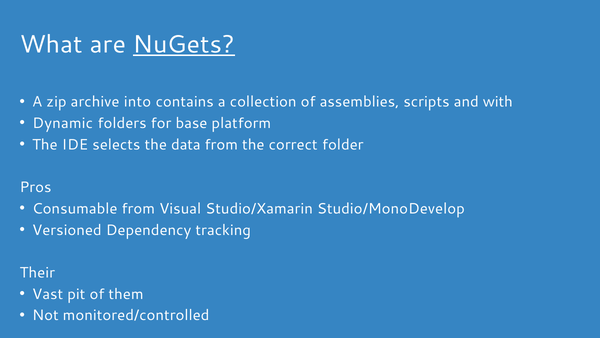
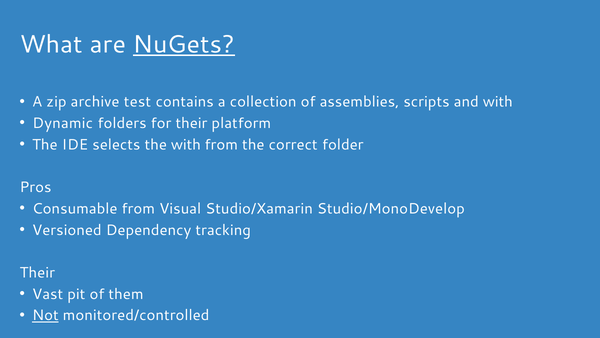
into: into -> test (138, 102)
for base: base -> their (191, 123)
the data: data -> with (186, 144)
Not underline: none -> present (45, 315)
